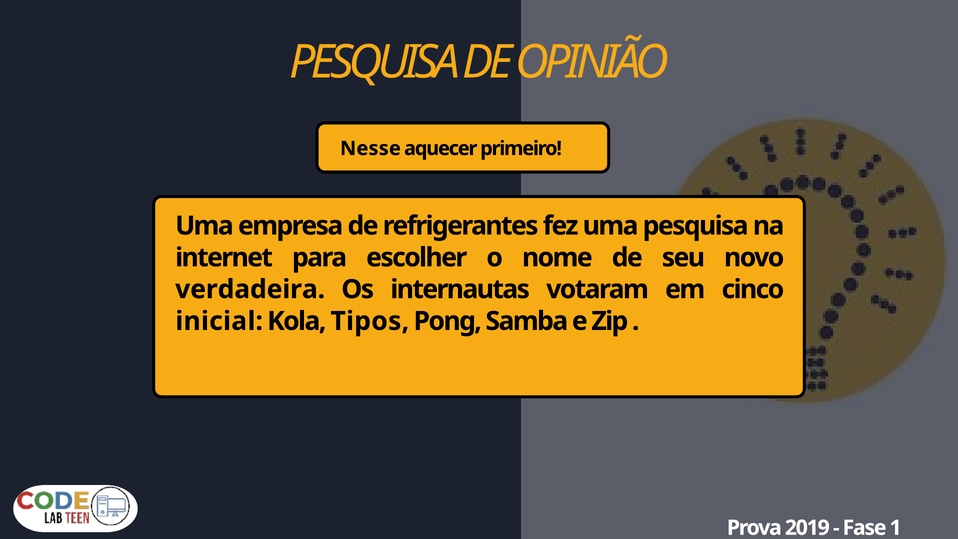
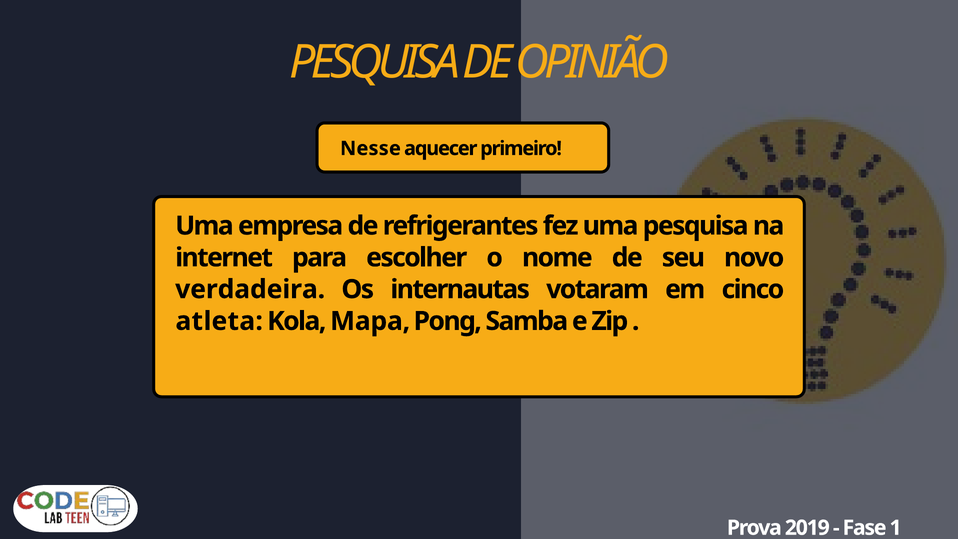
inicial: inicial -> atleta (219, 321)
Tipos: Tipos -> Mapa (370, 321)
